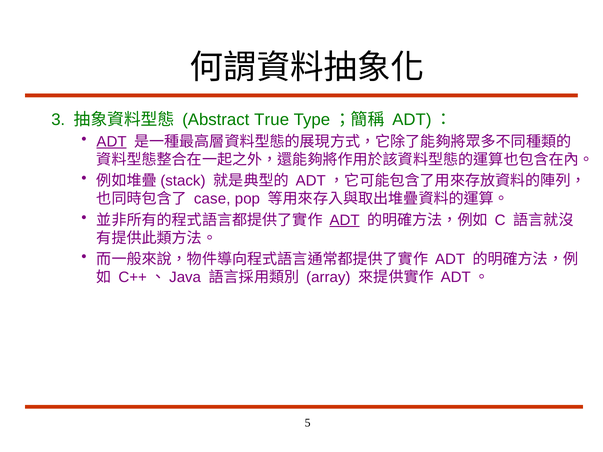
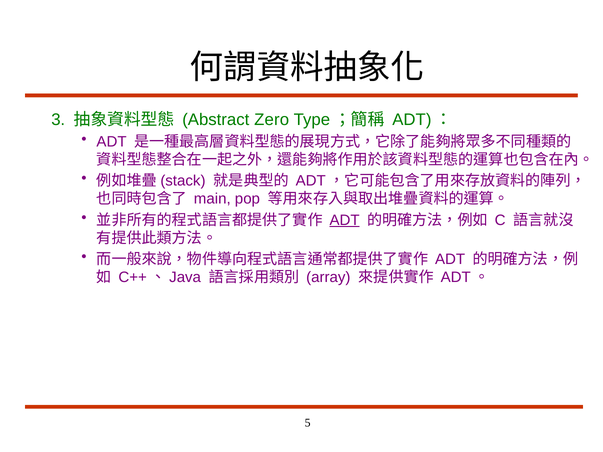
True: True -> Zero (272, 120)
ADT underline: present -> none (112, 142)
case: case -> main (212, 199)
